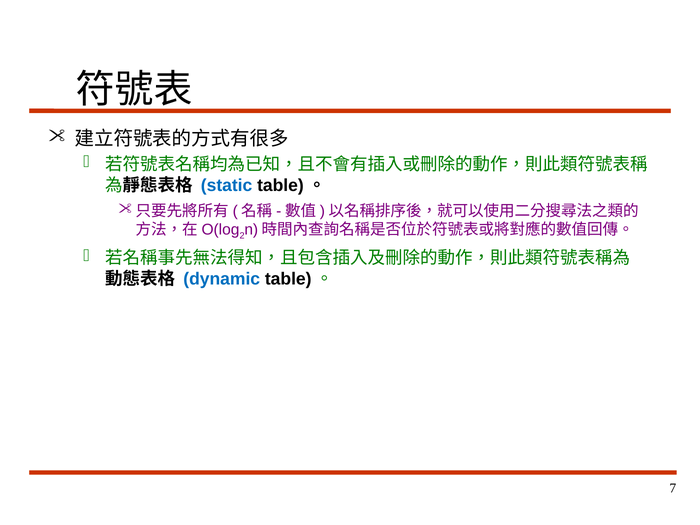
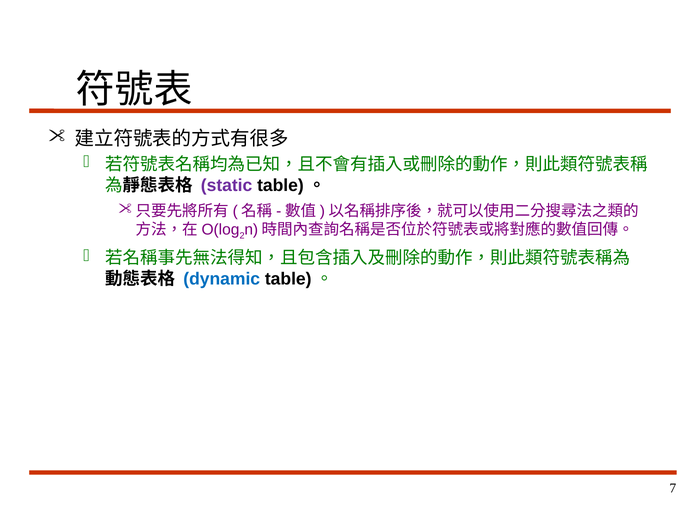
static colour: blue -> purple (227, 186)
